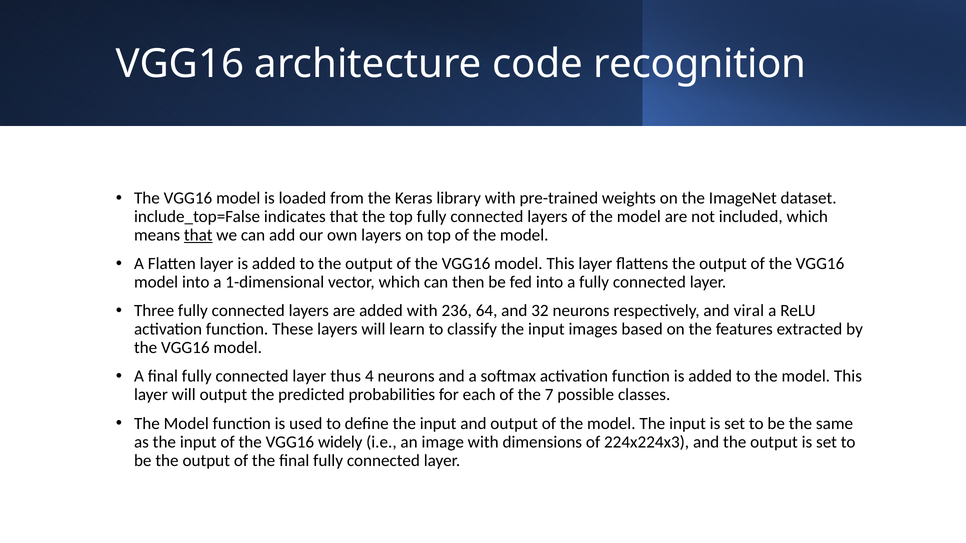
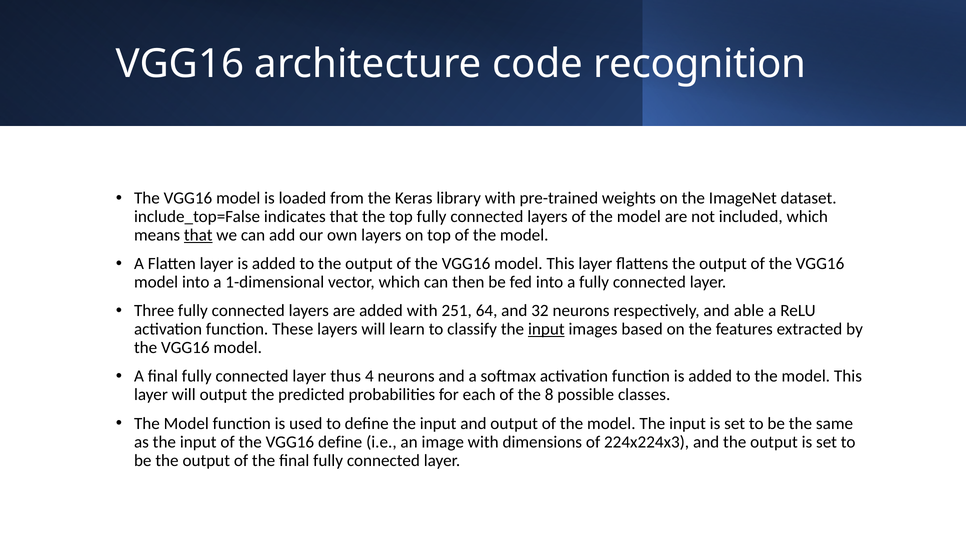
236: 236 -> 251 (457, 311)
viral: viral -> able (749, 311)
input underline: none -> present (546, 329)
7: 7 -> 8 (549, 395)
VGG16 widely: widely -> define (340, 442)
